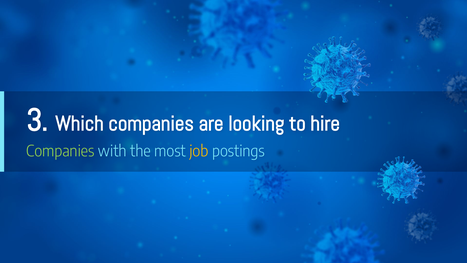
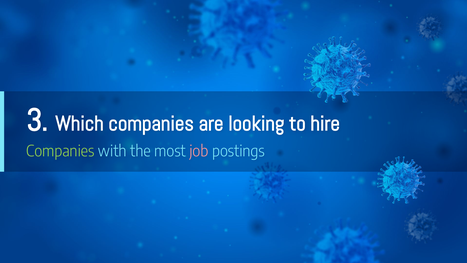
job colour: yellow -> pink (199, 151)
